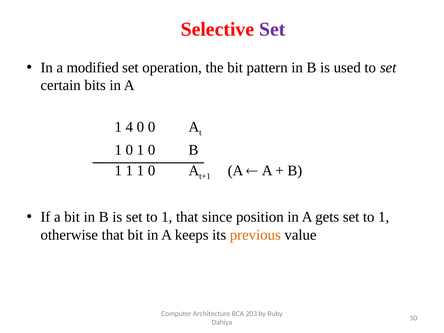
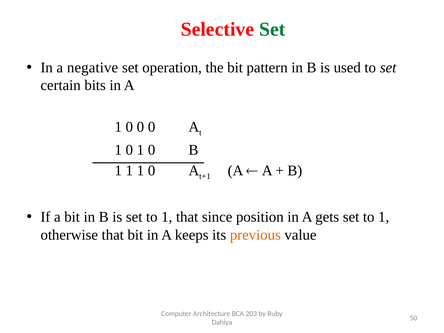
Set colour: purple -> green (272, 29)
modified: modified -> negative (93, 68)
4: 4 -> 0 (129, 127)
